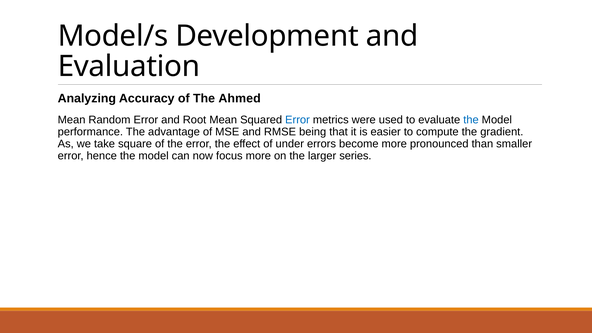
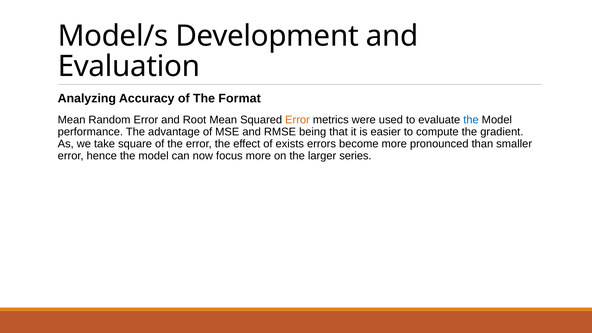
Ahmed: Ahmed -> Format (240, 98)
Error colour: blue -> orange (297, 120)
under: under -> exists (290, 144)
